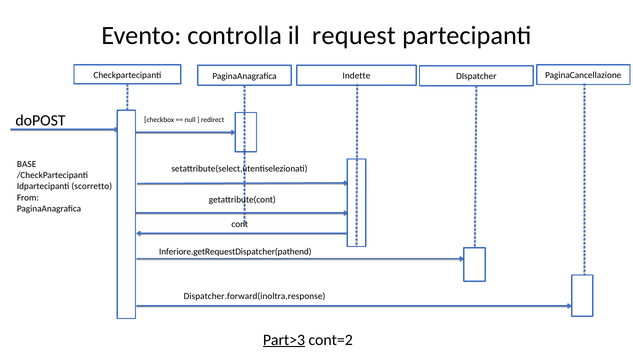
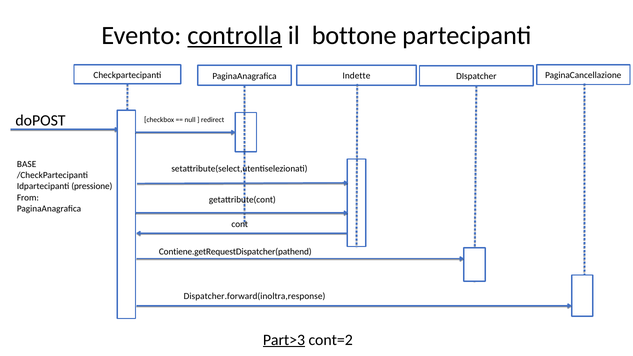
controlla underline: none -> present (235, 36)
request: request -> bottone (354, 36)
scorretto: scorretto -> pressione (92, 186)
Inferiore.getRequestDispatcher(pathend: Inferiore.getRequestDispatcher(pathend -> Contiene.getRequestDispatcher(pathend (235, 252)
